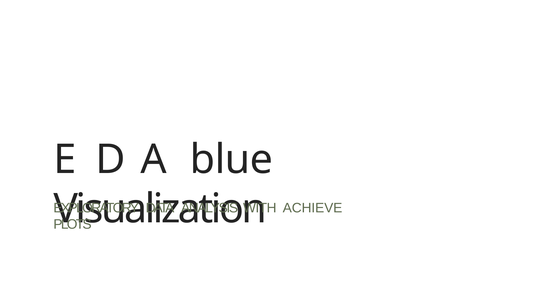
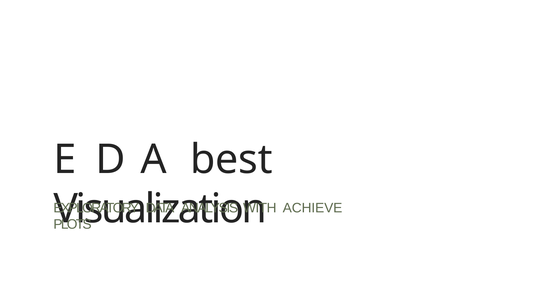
blue: blue -> best (231, 160)
